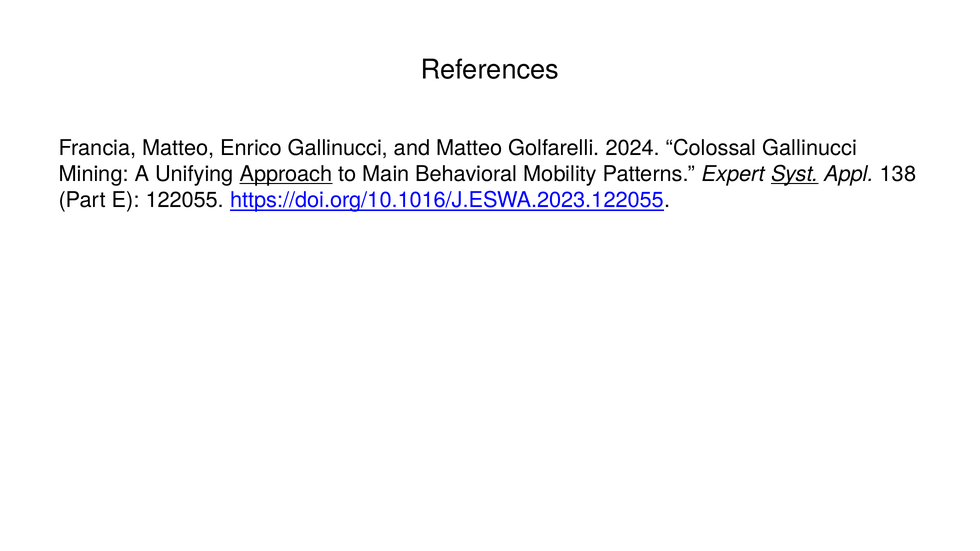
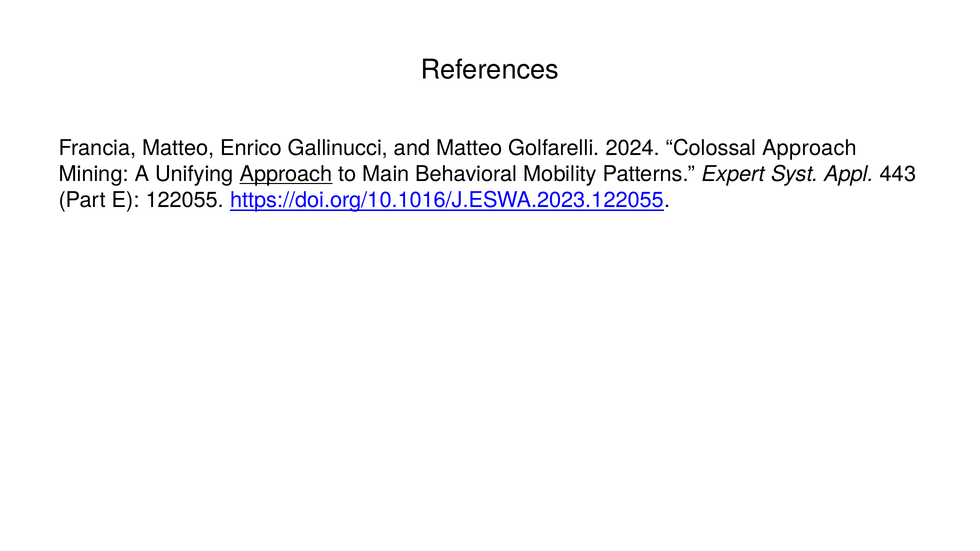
Colossal Gallinucci: Gallinucci -> Approach (810, 148)
Syst underline: present -> none (795, 174)
138: 138 -> 443 (898, 174)
